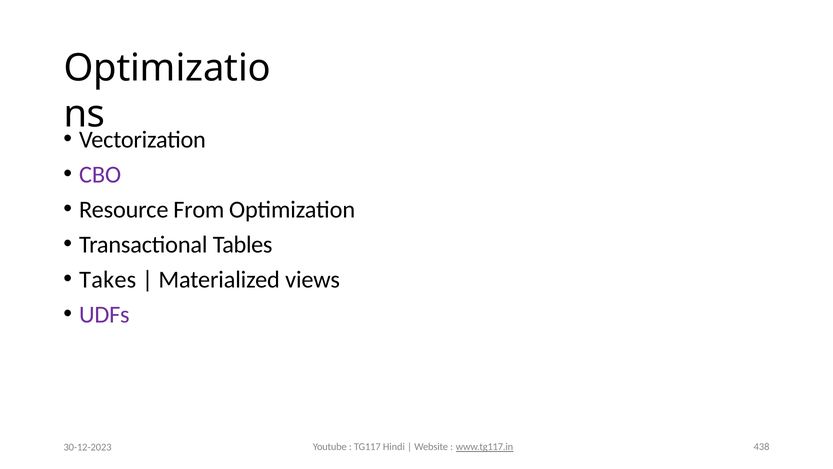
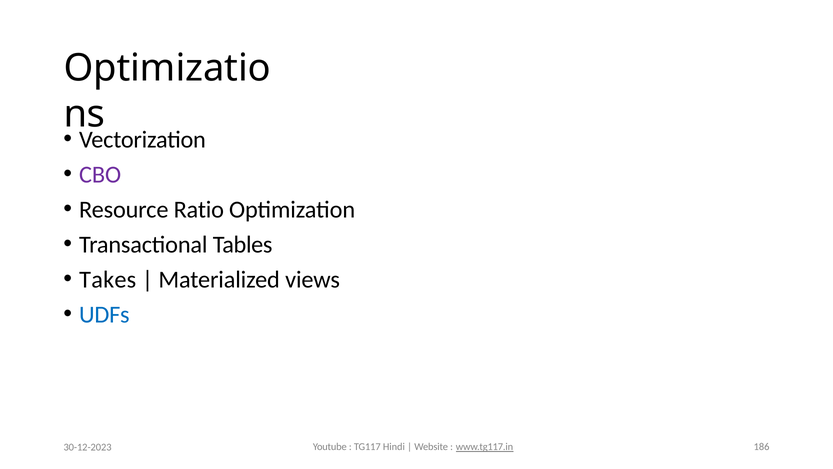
From: From -> Ratio (199, 210)
UDFs colour: purple -> blue (104, 314)
438: 438 -> 186 (762, 447)
